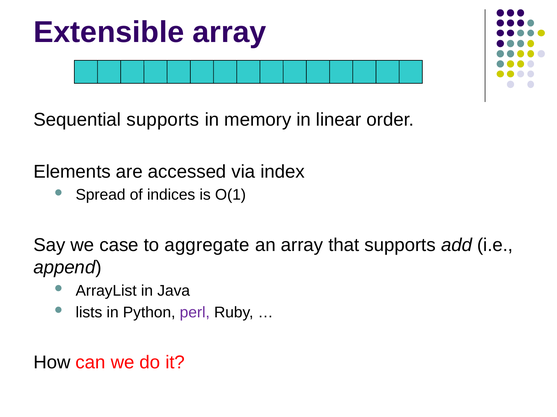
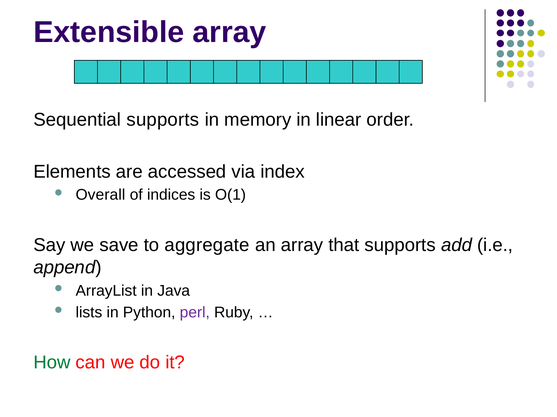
Spread: Spread -> Overall (100, 195)
case: case -> save (119, 246)
How colour: black -> green (52, 363)
